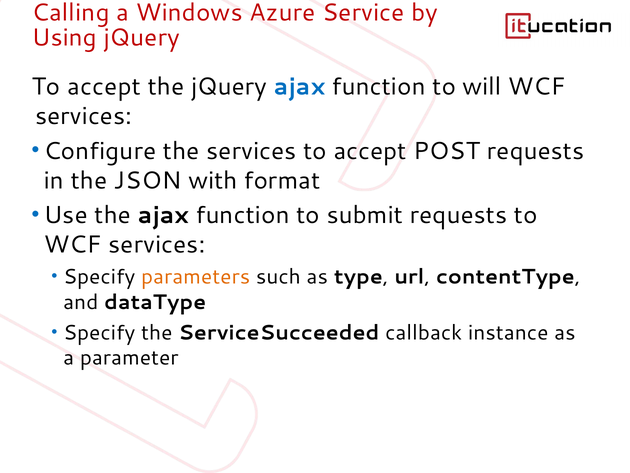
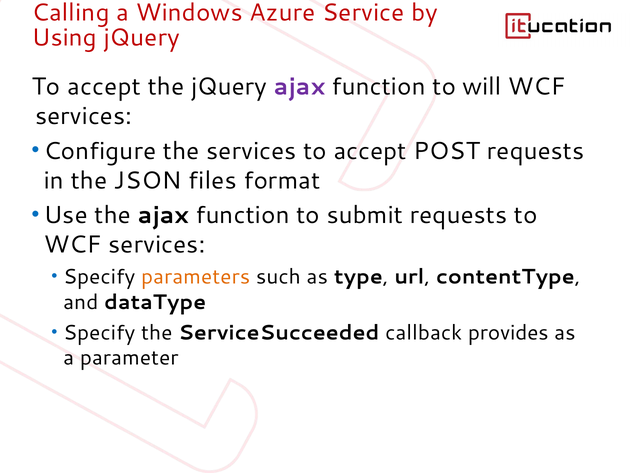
ajax colour: blue -> purple (300, 87)
with: with -> files (213, 180)
instance: instance -> provides (508, 332)
